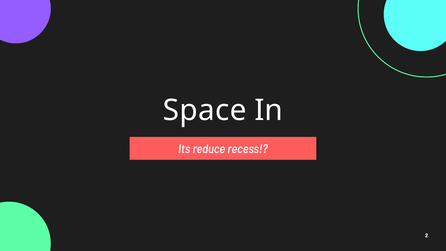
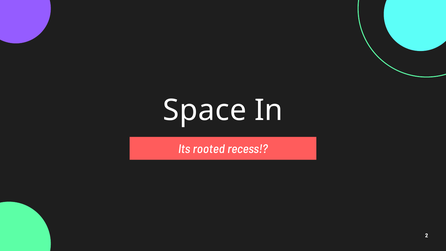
reduce: reduce -> rooted (209, 149)
